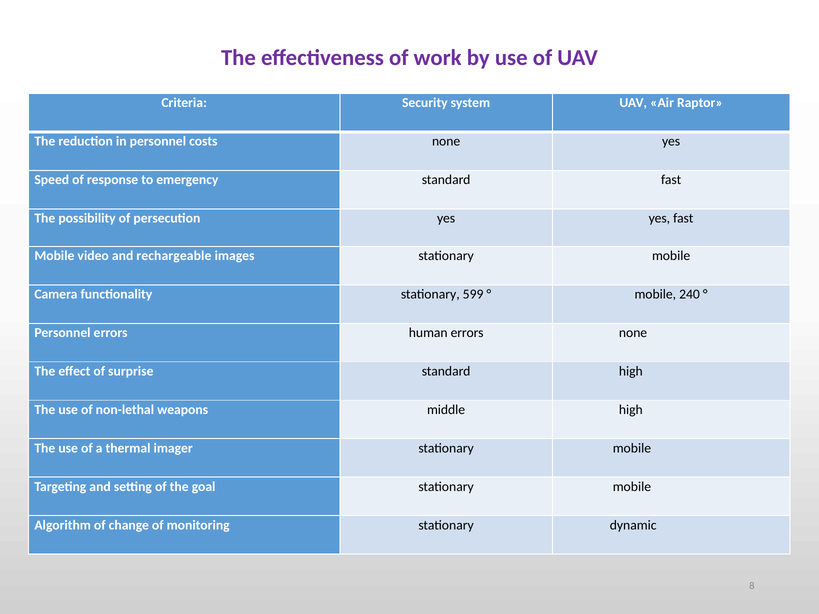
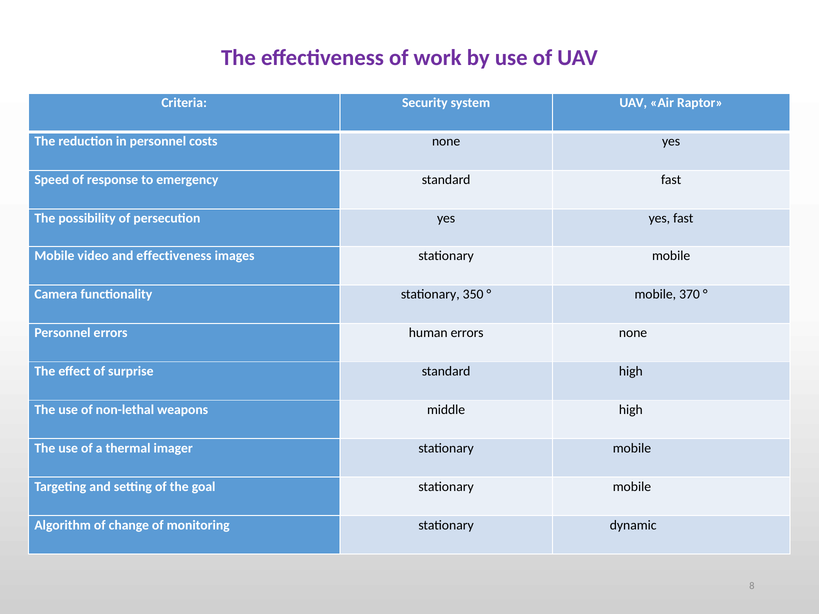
and rechargeable: rechargeable -> effectiveness (174, 256)
599: 599 -> 350 (473, 295)
240: 240 -> 370 (689, 295)
